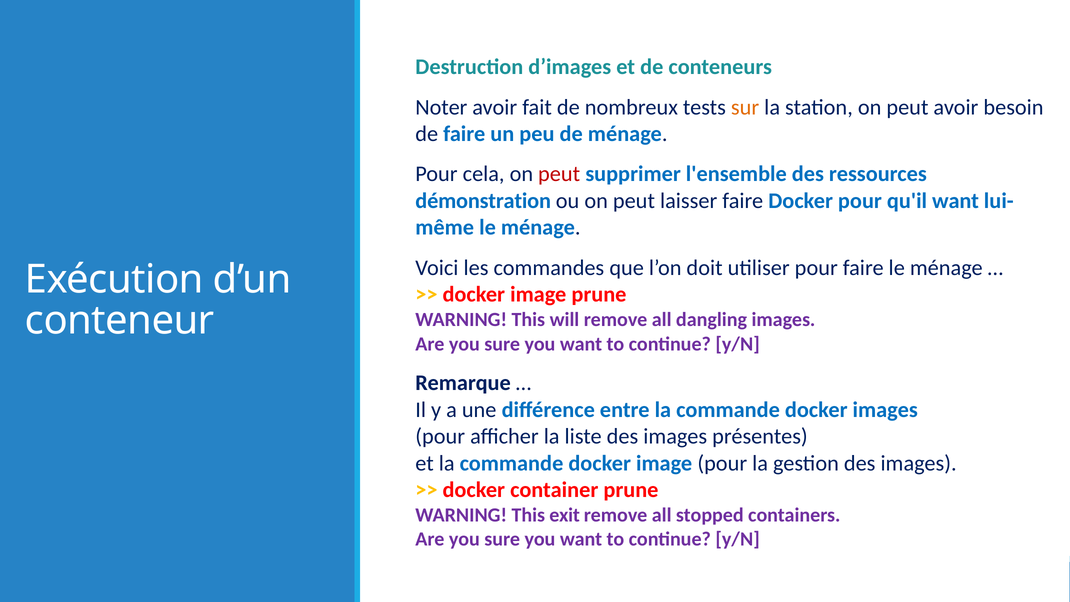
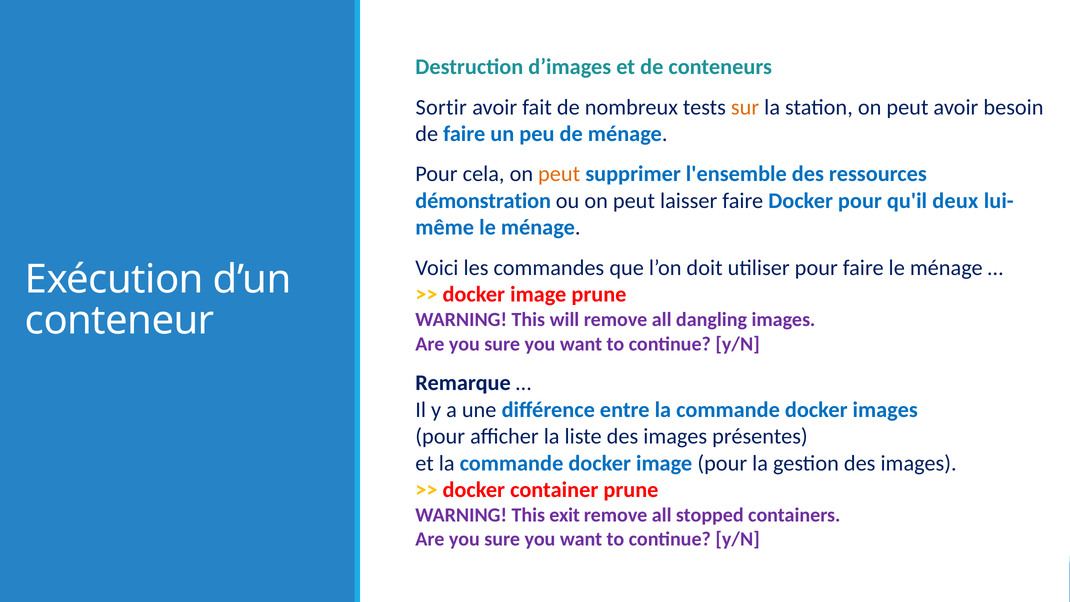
Noter: Noter -> Sortir (441, 107)
peut colour: red -> orange (559, 174)
qu'il want: want -> deux (955, 201)
